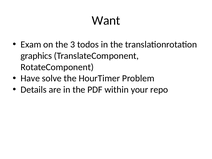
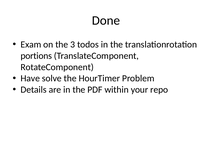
Want: Want -> Done (106, 21)
graphics: graphics -> portions (36, 56)
